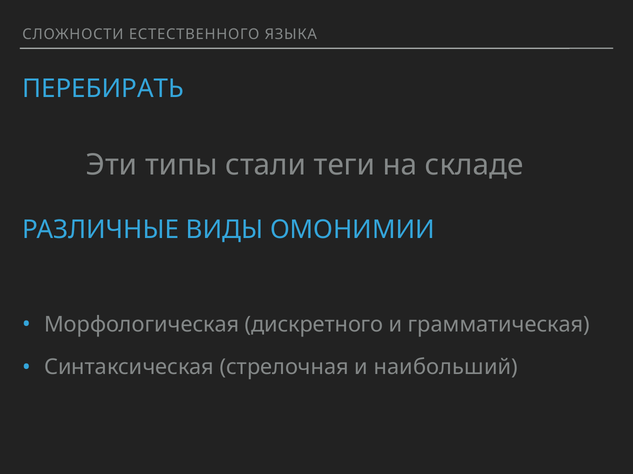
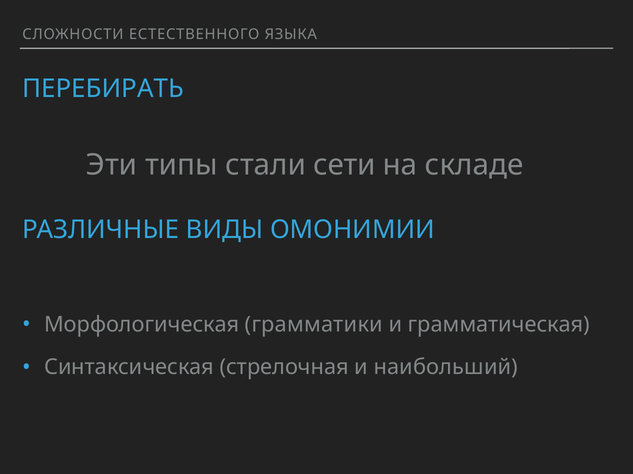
теги: теги -> сети (345, 165)
дискретного: дискретного -> грамматики (314, 325)
